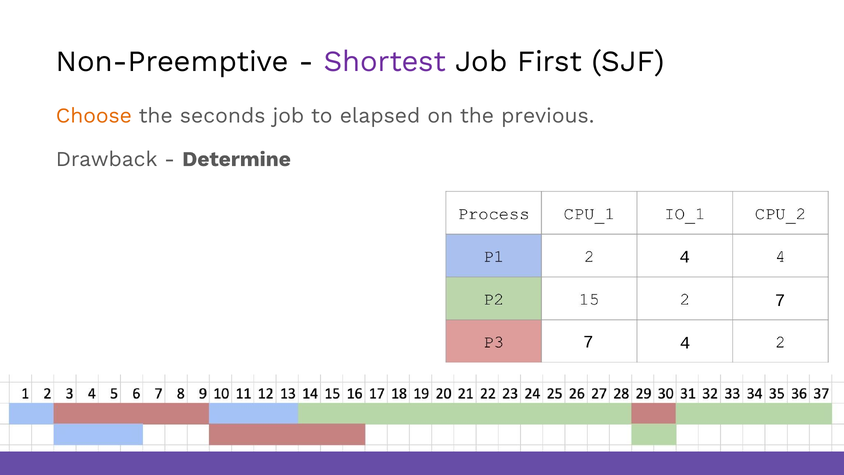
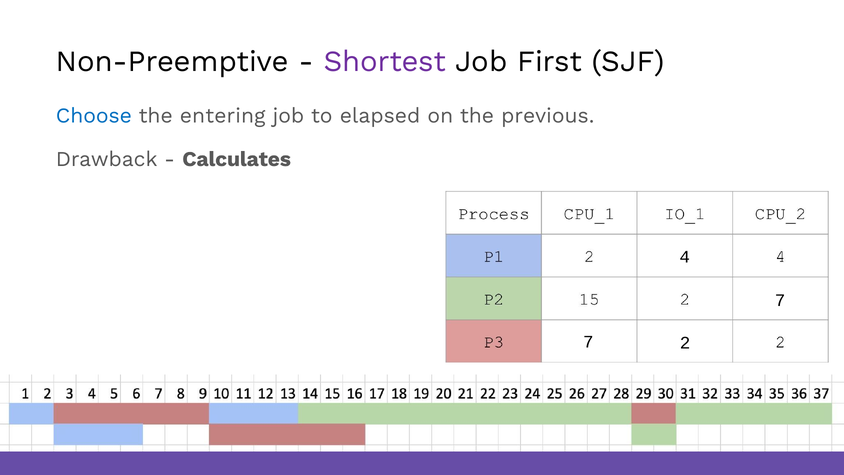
Choose colour: orange -> blue (94, 116)
seconds: seconds -> entering (223, 116)
Determine: Determine -> Calculates (237, 159)
7 4: 4 -> 2 (685, 343)
